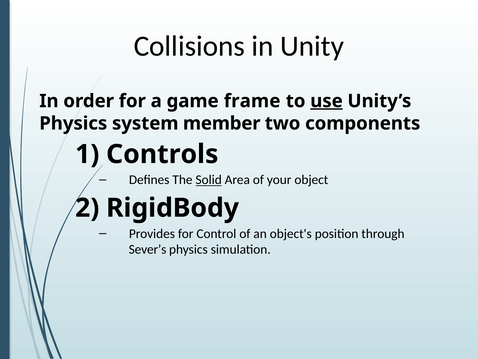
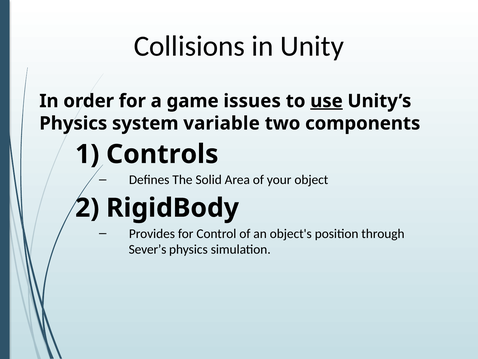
frame: frame -> issues (252, 101)
member: member -> variable (222, 123)
Solid underline: present -> none (209, 180)
